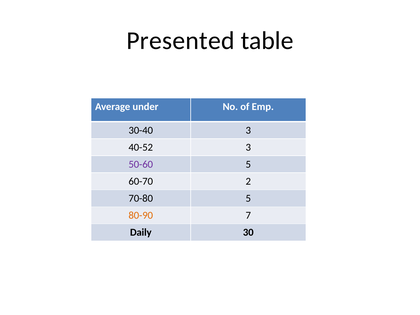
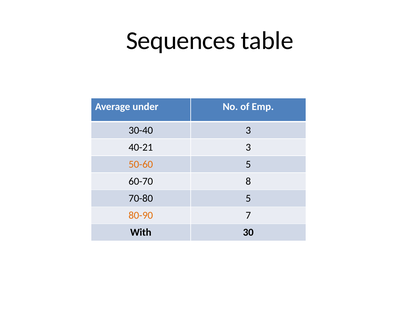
Presented: Presented -> Sequences (181, 41)
40-52: 40-52 -> 40-21 (141, 147)
50-60 colour: purple -> orange (141, 164)
2: 2 -> 8 (248, 181)
Daily: Daily -> With (141, 232)
